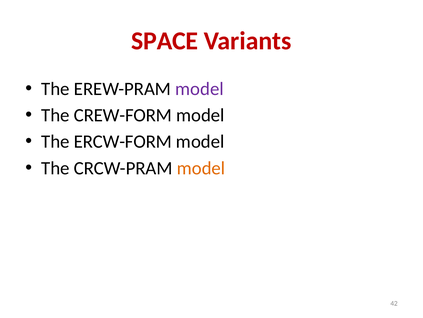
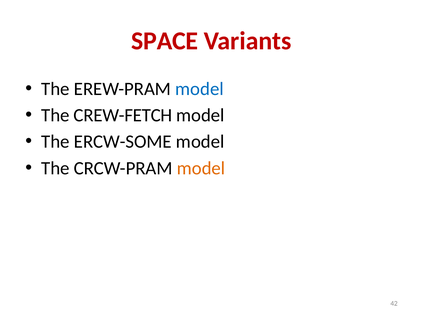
model colour: purple -> blue (200, 89)
CREW-FORM: CREW-FORM -> CREW-FETCH (123, 115)
ERCW-FORM: ERCW-FORM -> ERCW-SOME (123, 141)
